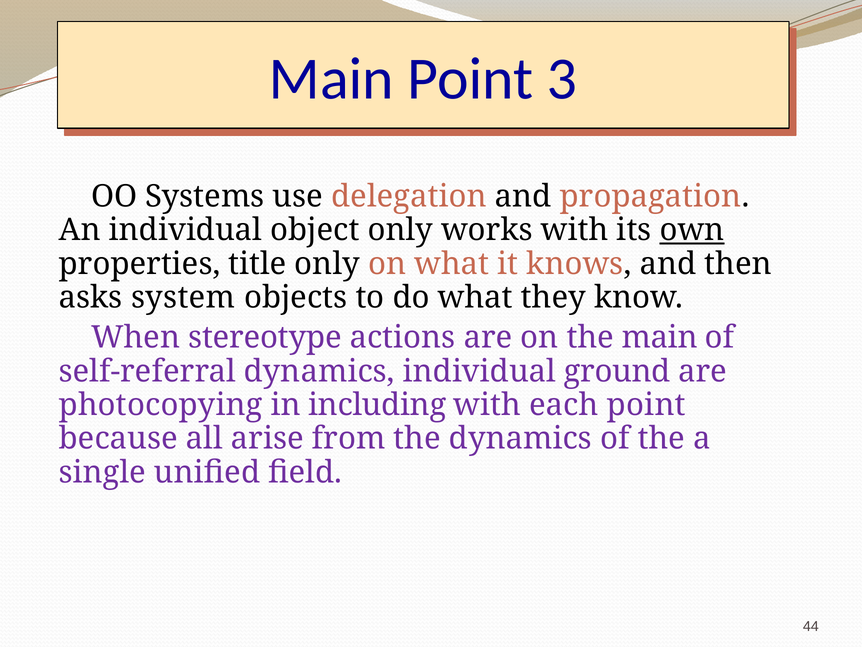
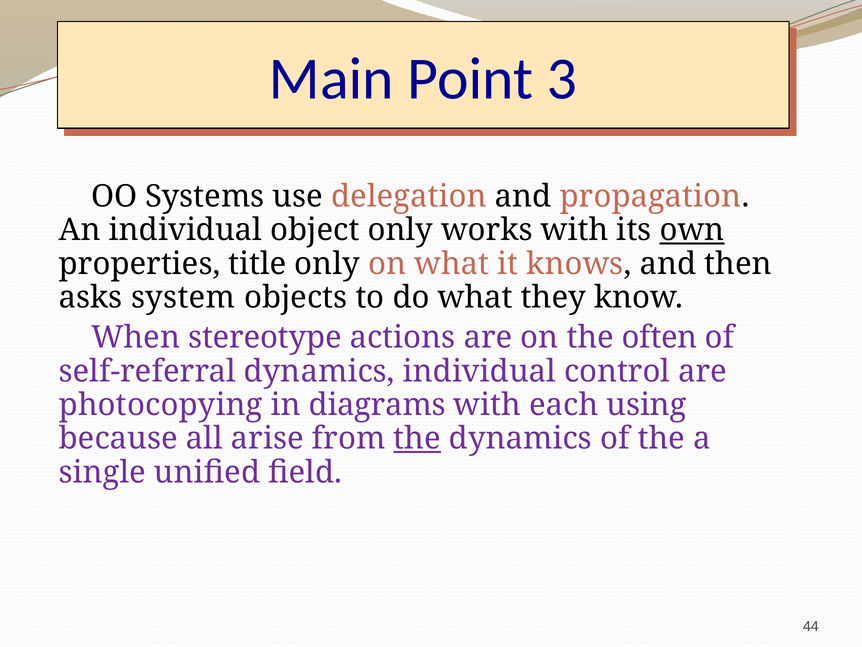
the main: main -> often (660, 337)
ground: ground -> control (617, 371)
including: including -> diagrams (377, 405)
each point: point -> using (646, 405)
the underline: none -> present (417, 438)
